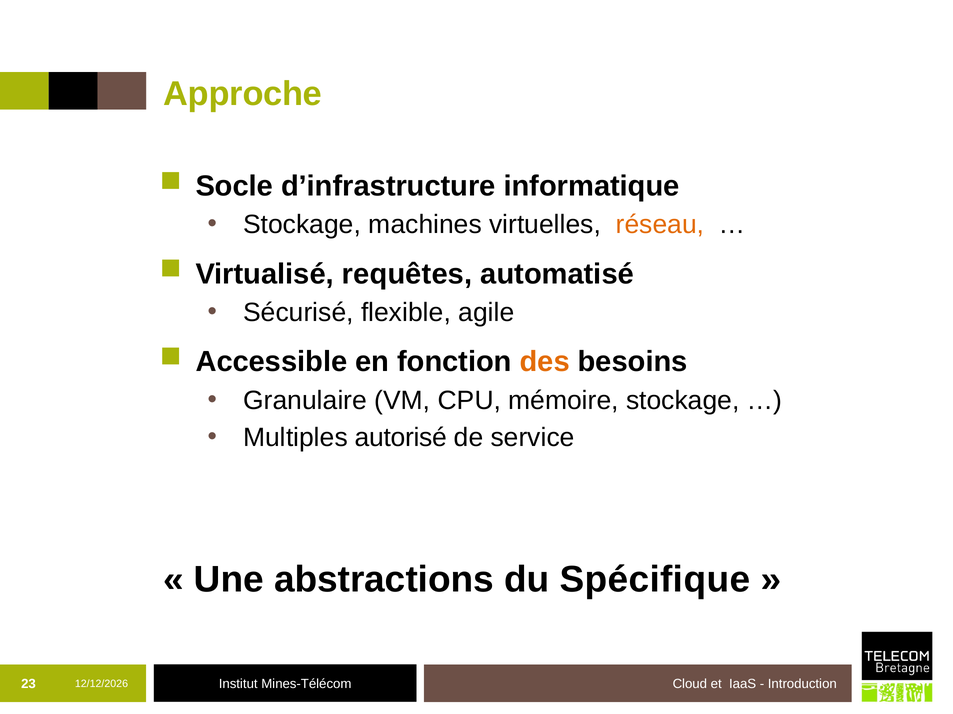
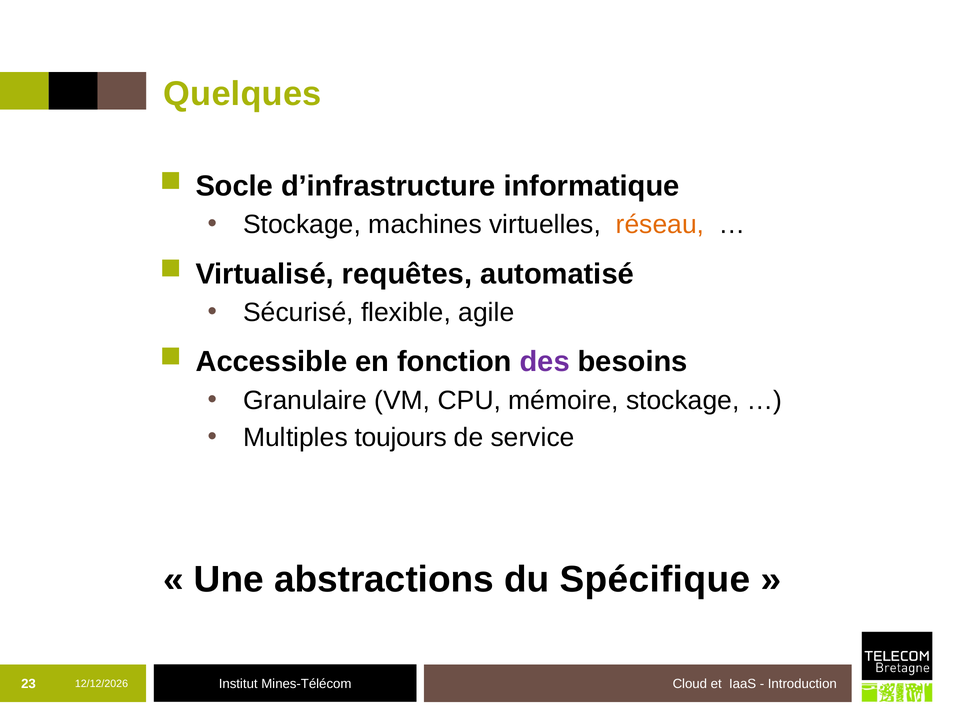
Approche: Approche -> Quelques (242, 94)
des colour: orange -> purple (545, 362)
autorisé: autorisé -> toujours (401, 438)
